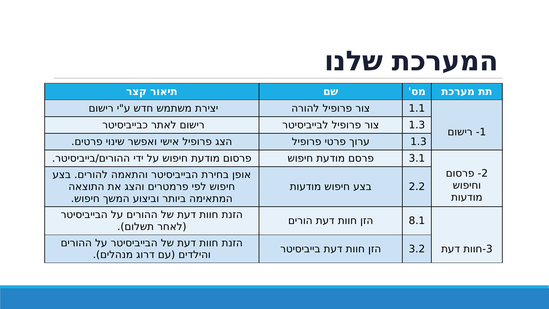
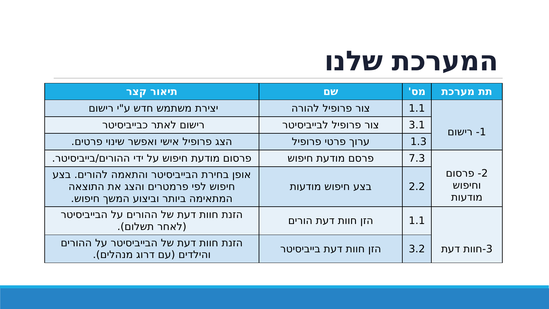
1.3: 1.3 -> 3.1 (417, 125)
3.1: 3.1 -> 7.3 (417, 158)
8.1: 8.1 -> 1.1 (417, 221)
